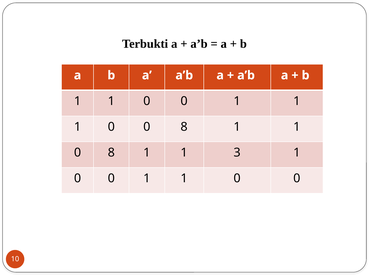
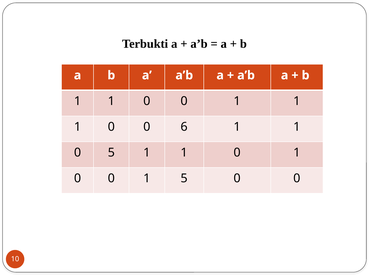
0 0 8: 8 -> 6 (184, 127)
8: 8 -> 5 (111, 153)
3: 3 -> 0 (237, 153)
1: 1 -> 5 (184, 179)
